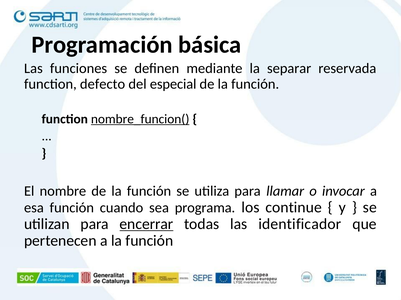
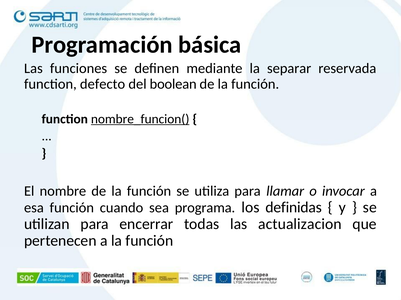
especial: especial -> boolean (173, 84)
continue: continue -> definidas (294, 208)
encerrar underline: present -> none (146, 225)
identificador: identificador -> actualizacion (300, 225)
